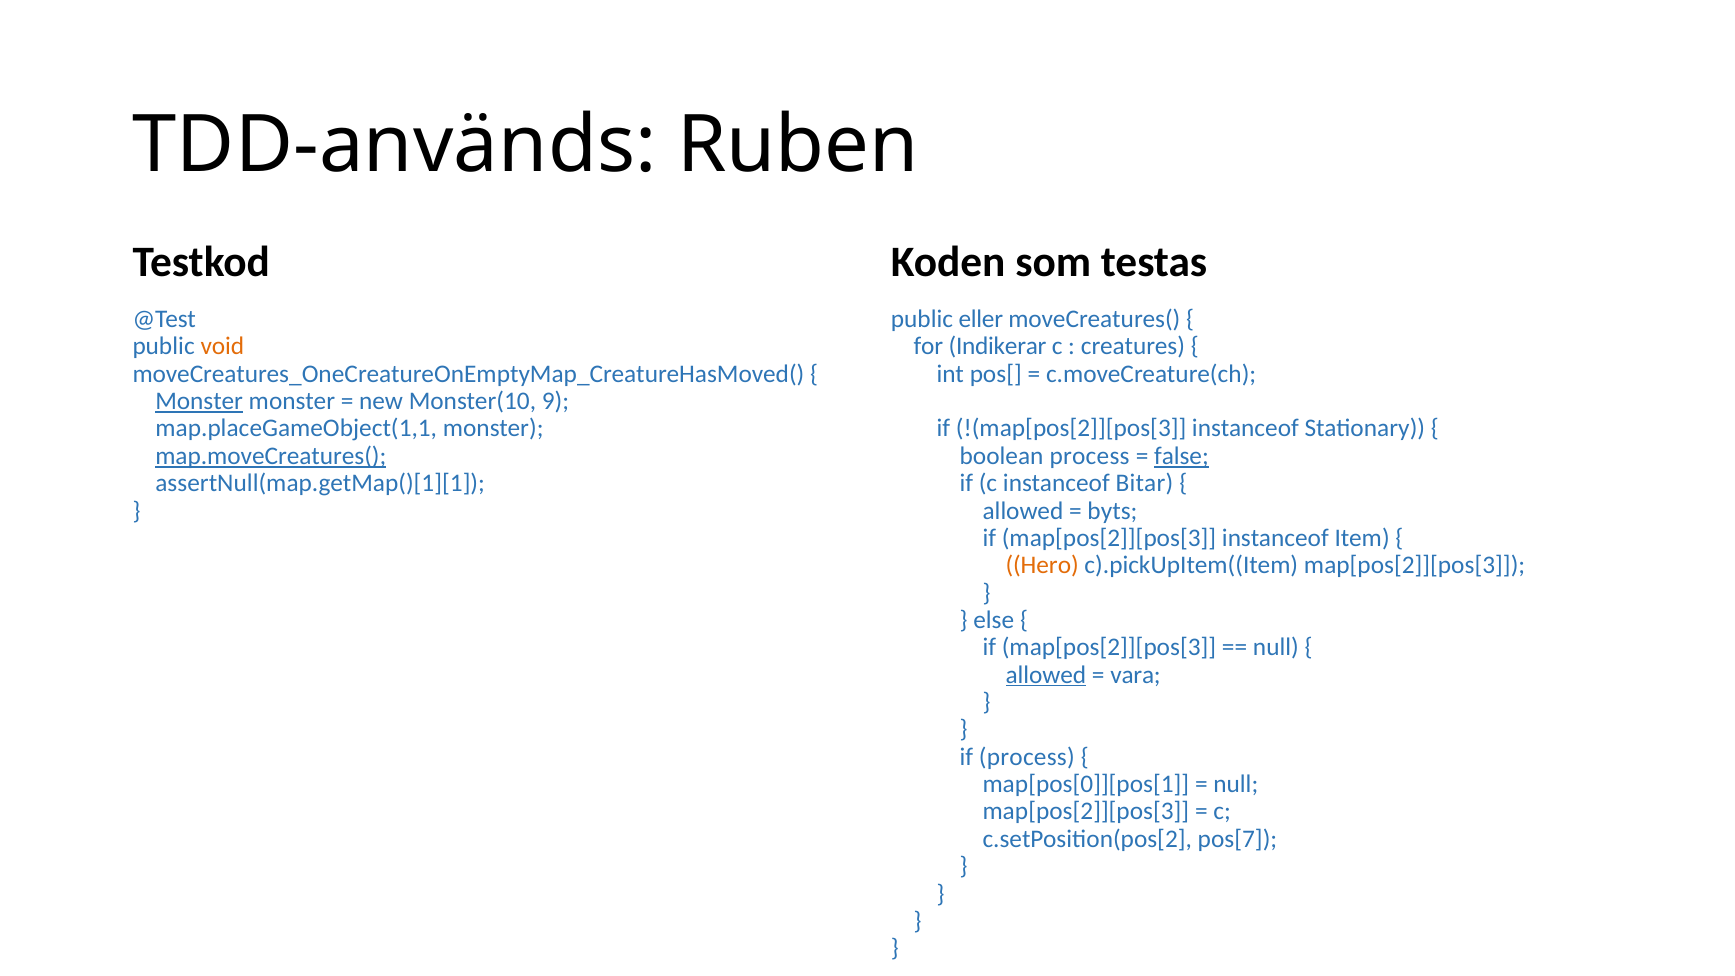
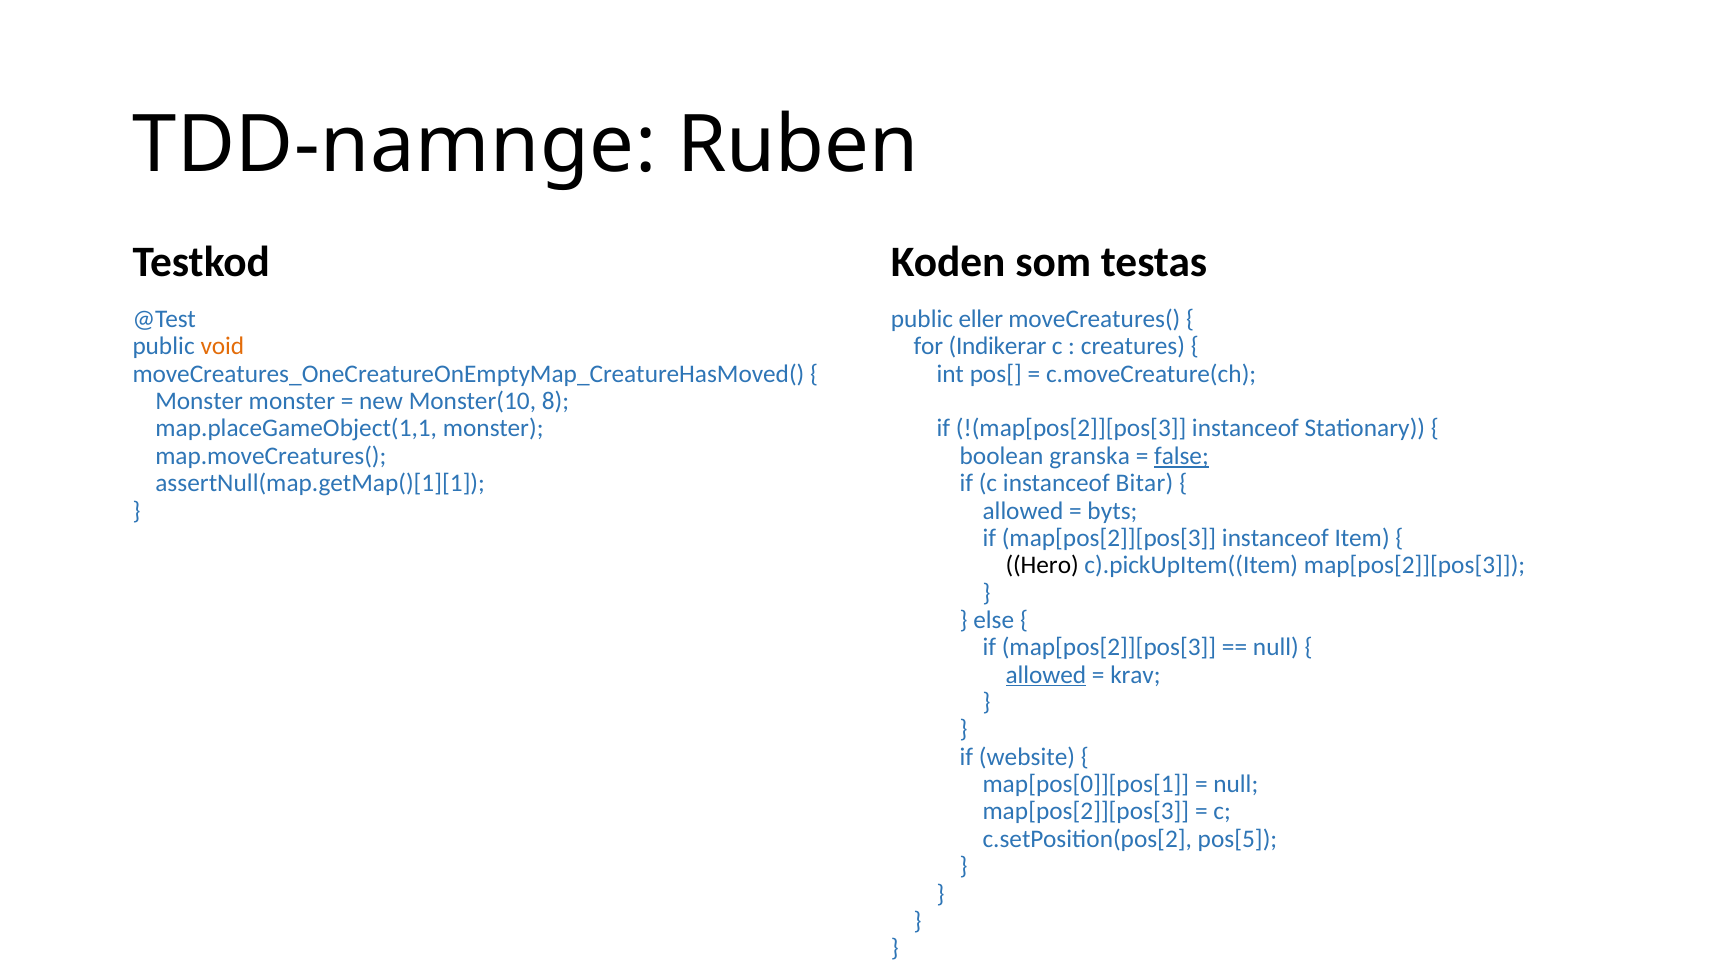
TDD-används: TDD-används -> TDD-namnge (394, 146)
Monster underline: present -> none (199, 401)
9: 9 -> 8 (556, 401)
map.moveCreatures( underline: present -> none (271, 456)
boolean process: process -> granska (1090, 456)
Hero colour: orange -> black (1042, 565)
vara: vara -> krav (1135, 675)
if process: process -> website (1027, 757)
pos[7: pos[7 -> pos[5 (1237, 839)
